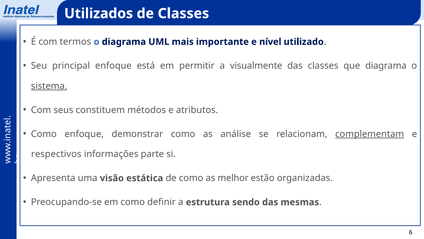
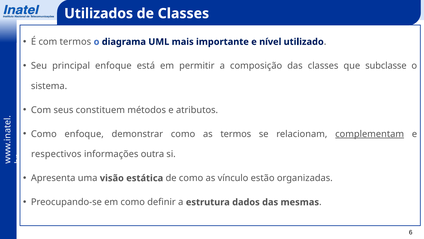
visualmente: visualmente -> composição (256, 66)
que diagrama: diagrama -> subclasse (386, 66)
sistema underline: present -> none (49, 86)
as análise: análise -> termos (236, 134)
parte: parte -> outra (152, 154)
melhor: melhor -> vínculo (233, 178)
sendo: sendo -> dados (246, 202)
